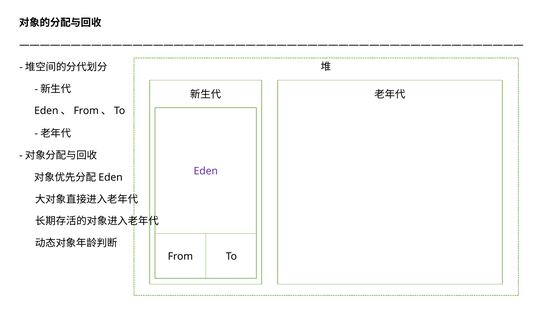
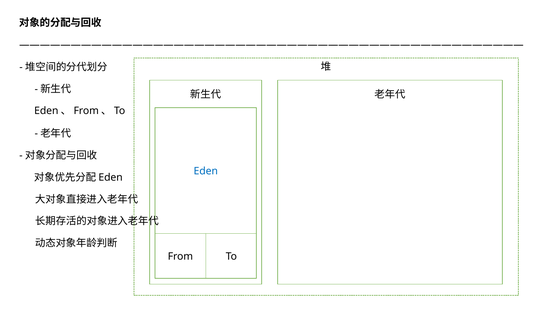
Eden colour: purple -> blue (206, 171)
